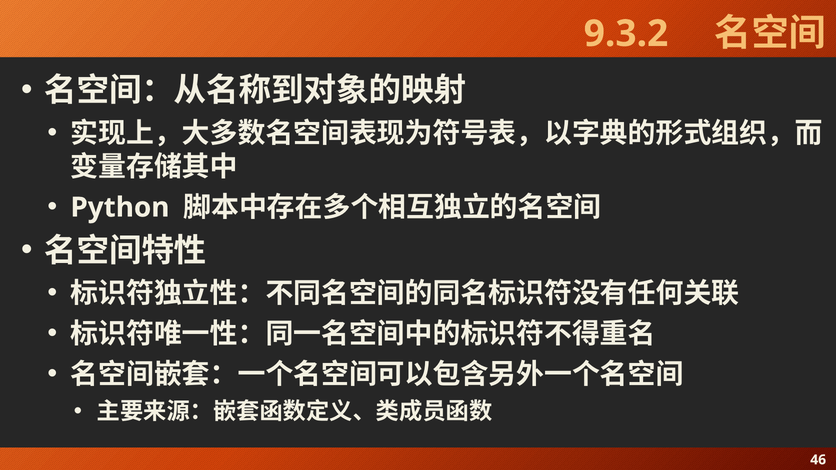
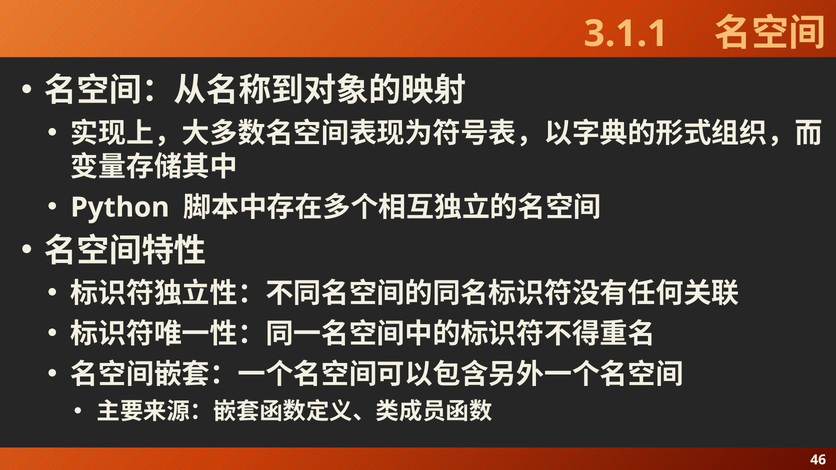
9.3.2: 9.3.2 -> 3.1.1 (626, 34)
